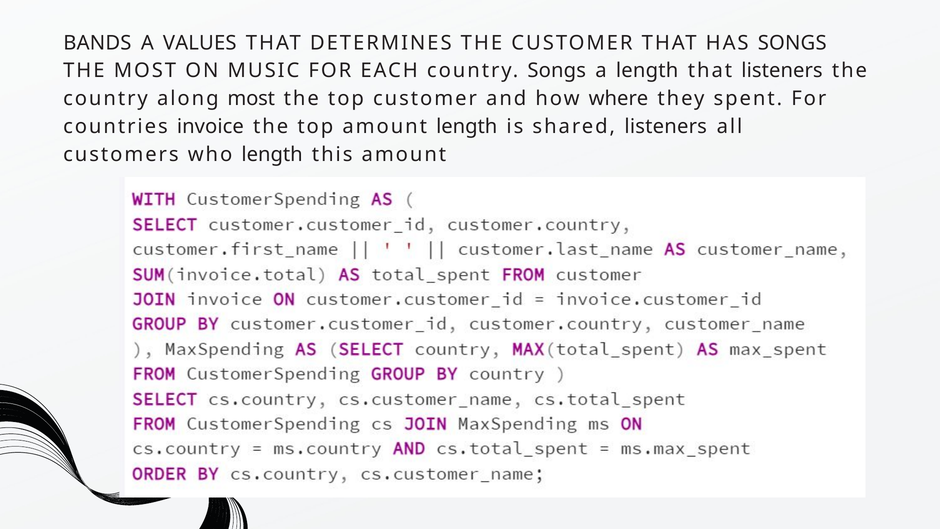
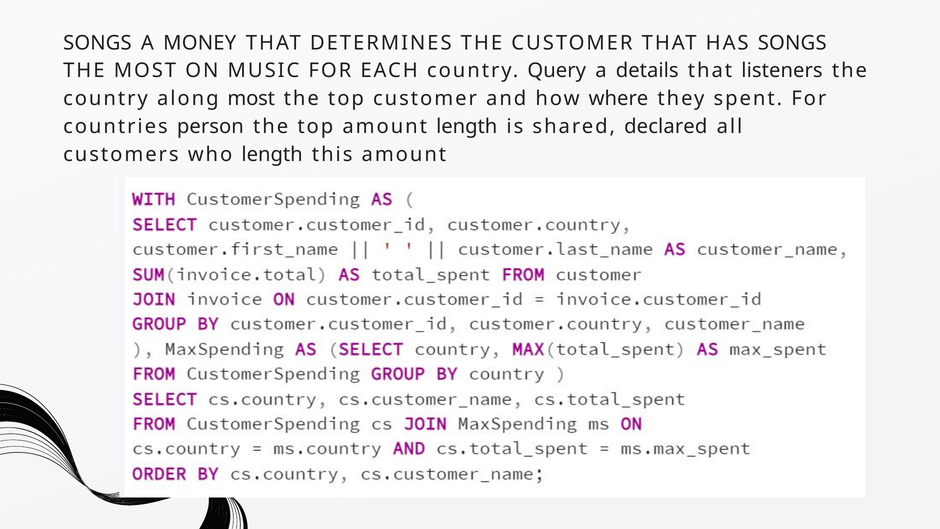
BANDS: BANDS -> SONGS (97, 43)
VALUES: VALUES -> MONEY (200, 43)
country Songs: Songs -> Query (557, 71)
a length: length -> details (647, 71)
invoice: invoice -> person (210, 127)
shared listeners: listeners -> declared (666, 127)
